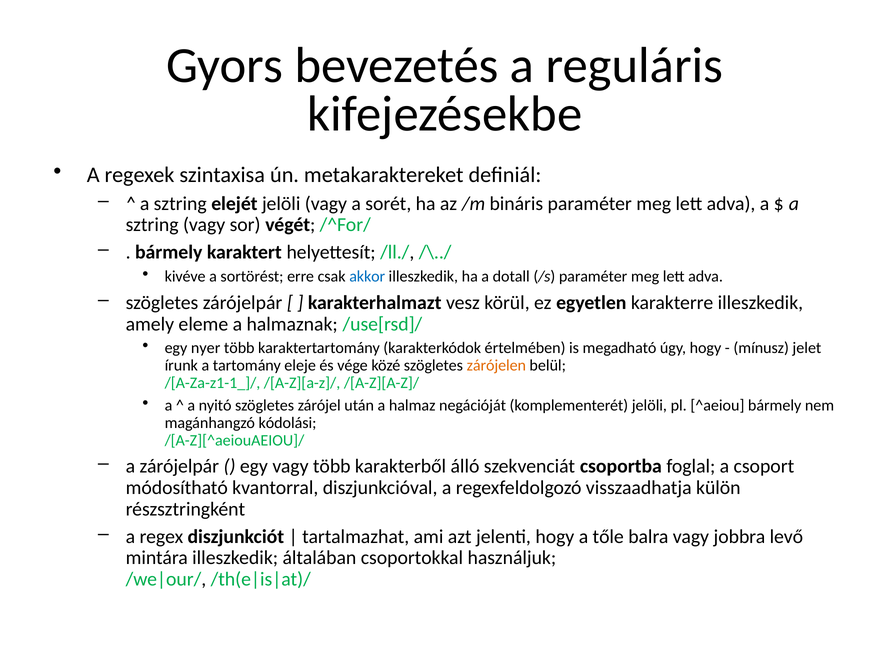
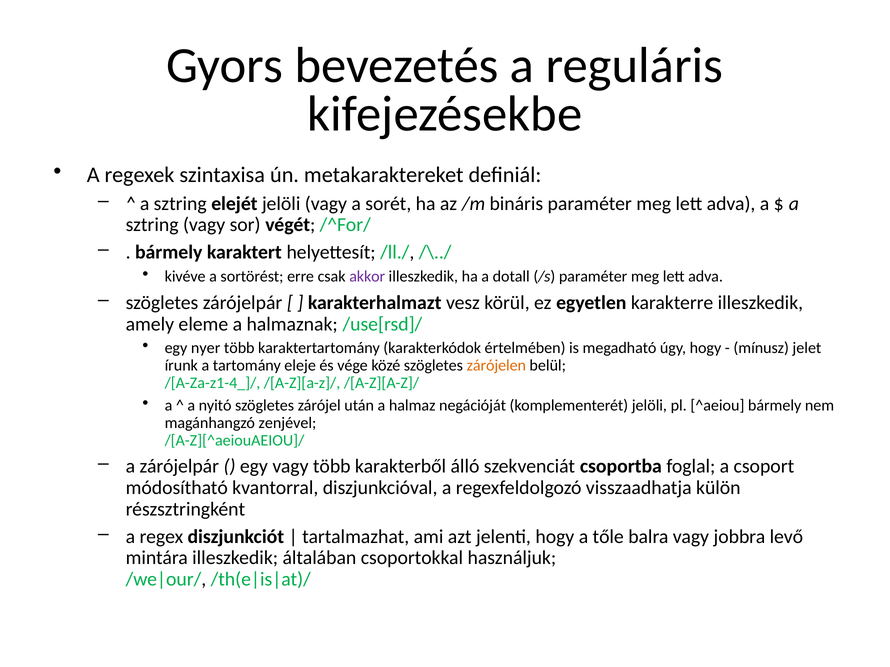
akkor colour: blue -> purple (367, 277)
/[A-Za-z1-1_]/: /[A-Za-z1-1_]/ -> /[A-Za-z1-4_]/ (212, 383)
kódolási: kódolási -> zenjével (287, 423)
